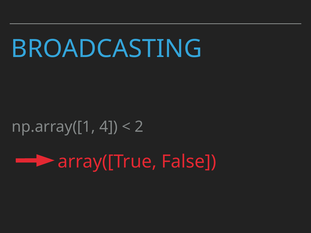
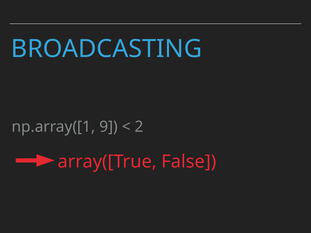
4: 4 -> 9 (109, 127)
